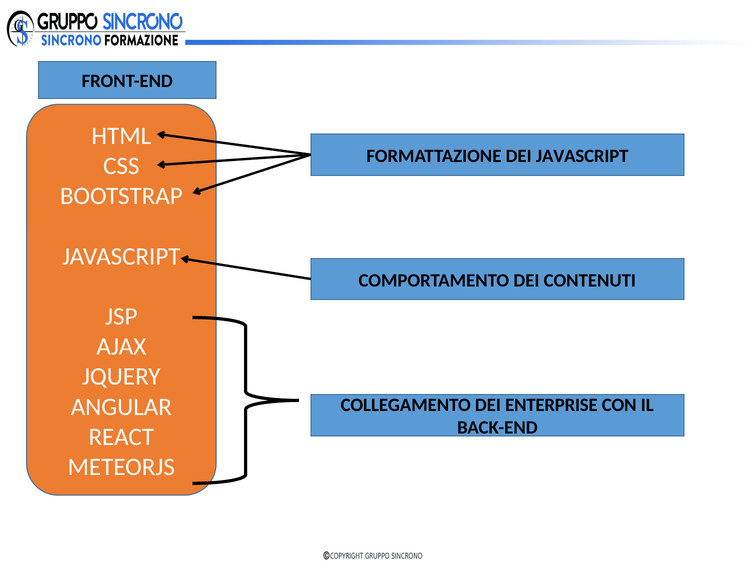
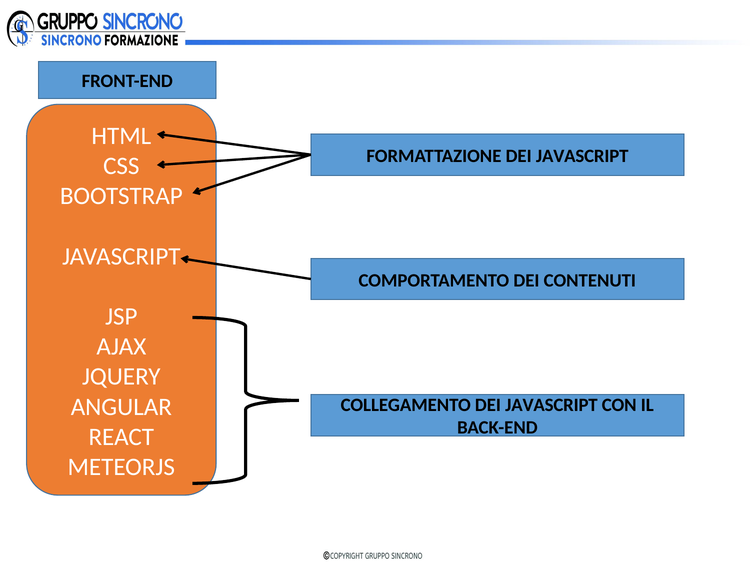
COLLEGAMENTO DEI ENTERPRISE: ENTERPRISE -> JAVASCRIPT (551, 405)
